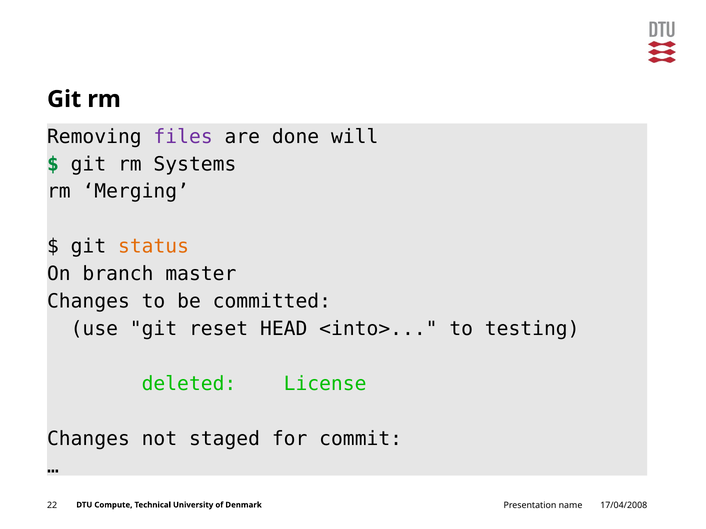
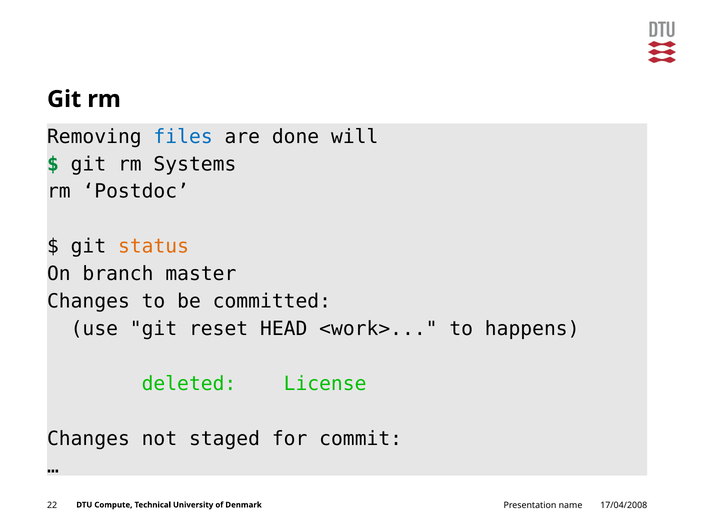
files colour: purple -> blue (183, 137)
Merging: Merging -> Postdoc (136, 192)
<into>: <into> -> <work> (378, 329)
testing: testing -> happens (532, 329)
